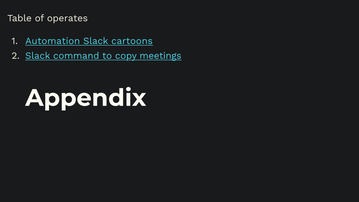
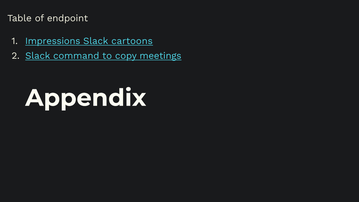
operates: operates -> endpoint (67, 18)
Automation: Automation -> Impressions (53, 41)
